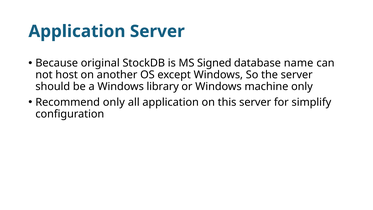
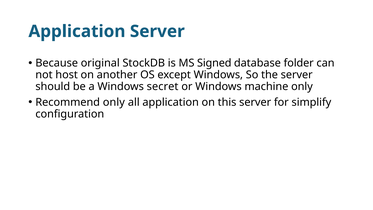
name: name -> folder (299, 63)
library: library -> secret (163, 87)
